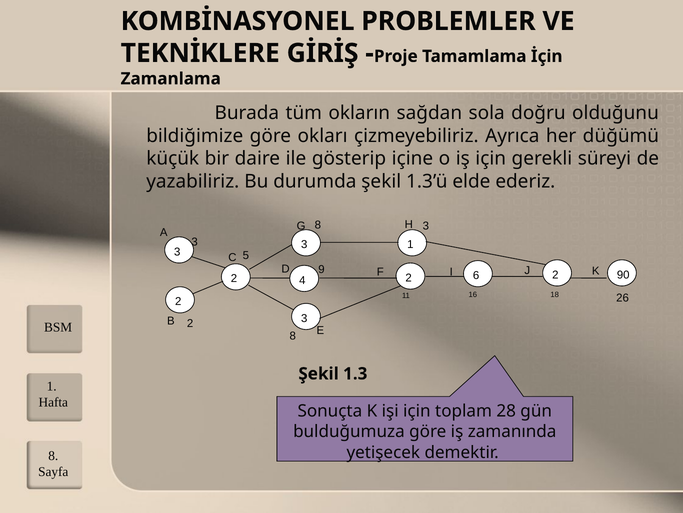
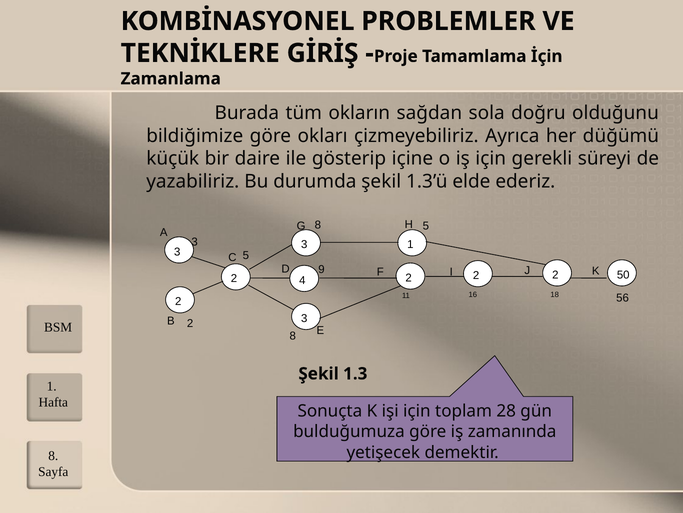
8 3: 3 -> 5 (426, 226)
6: 6 -> 2 (476, 275)
90: 90 -> 50 (623, 274)
26: 26 -> 56 (623, 298)
